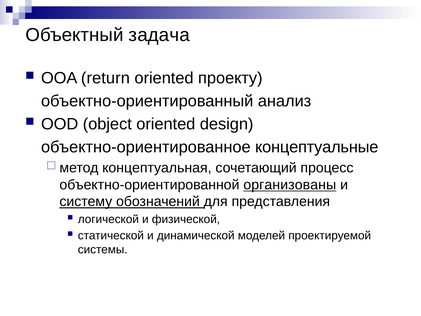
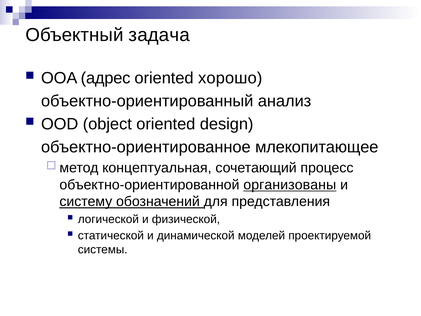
return: return -> адрес (106, 78)
проекту: проекту -> хорошо (230, 78)
концептуальные: концептуальные -> млекопитающее (317, 147)
